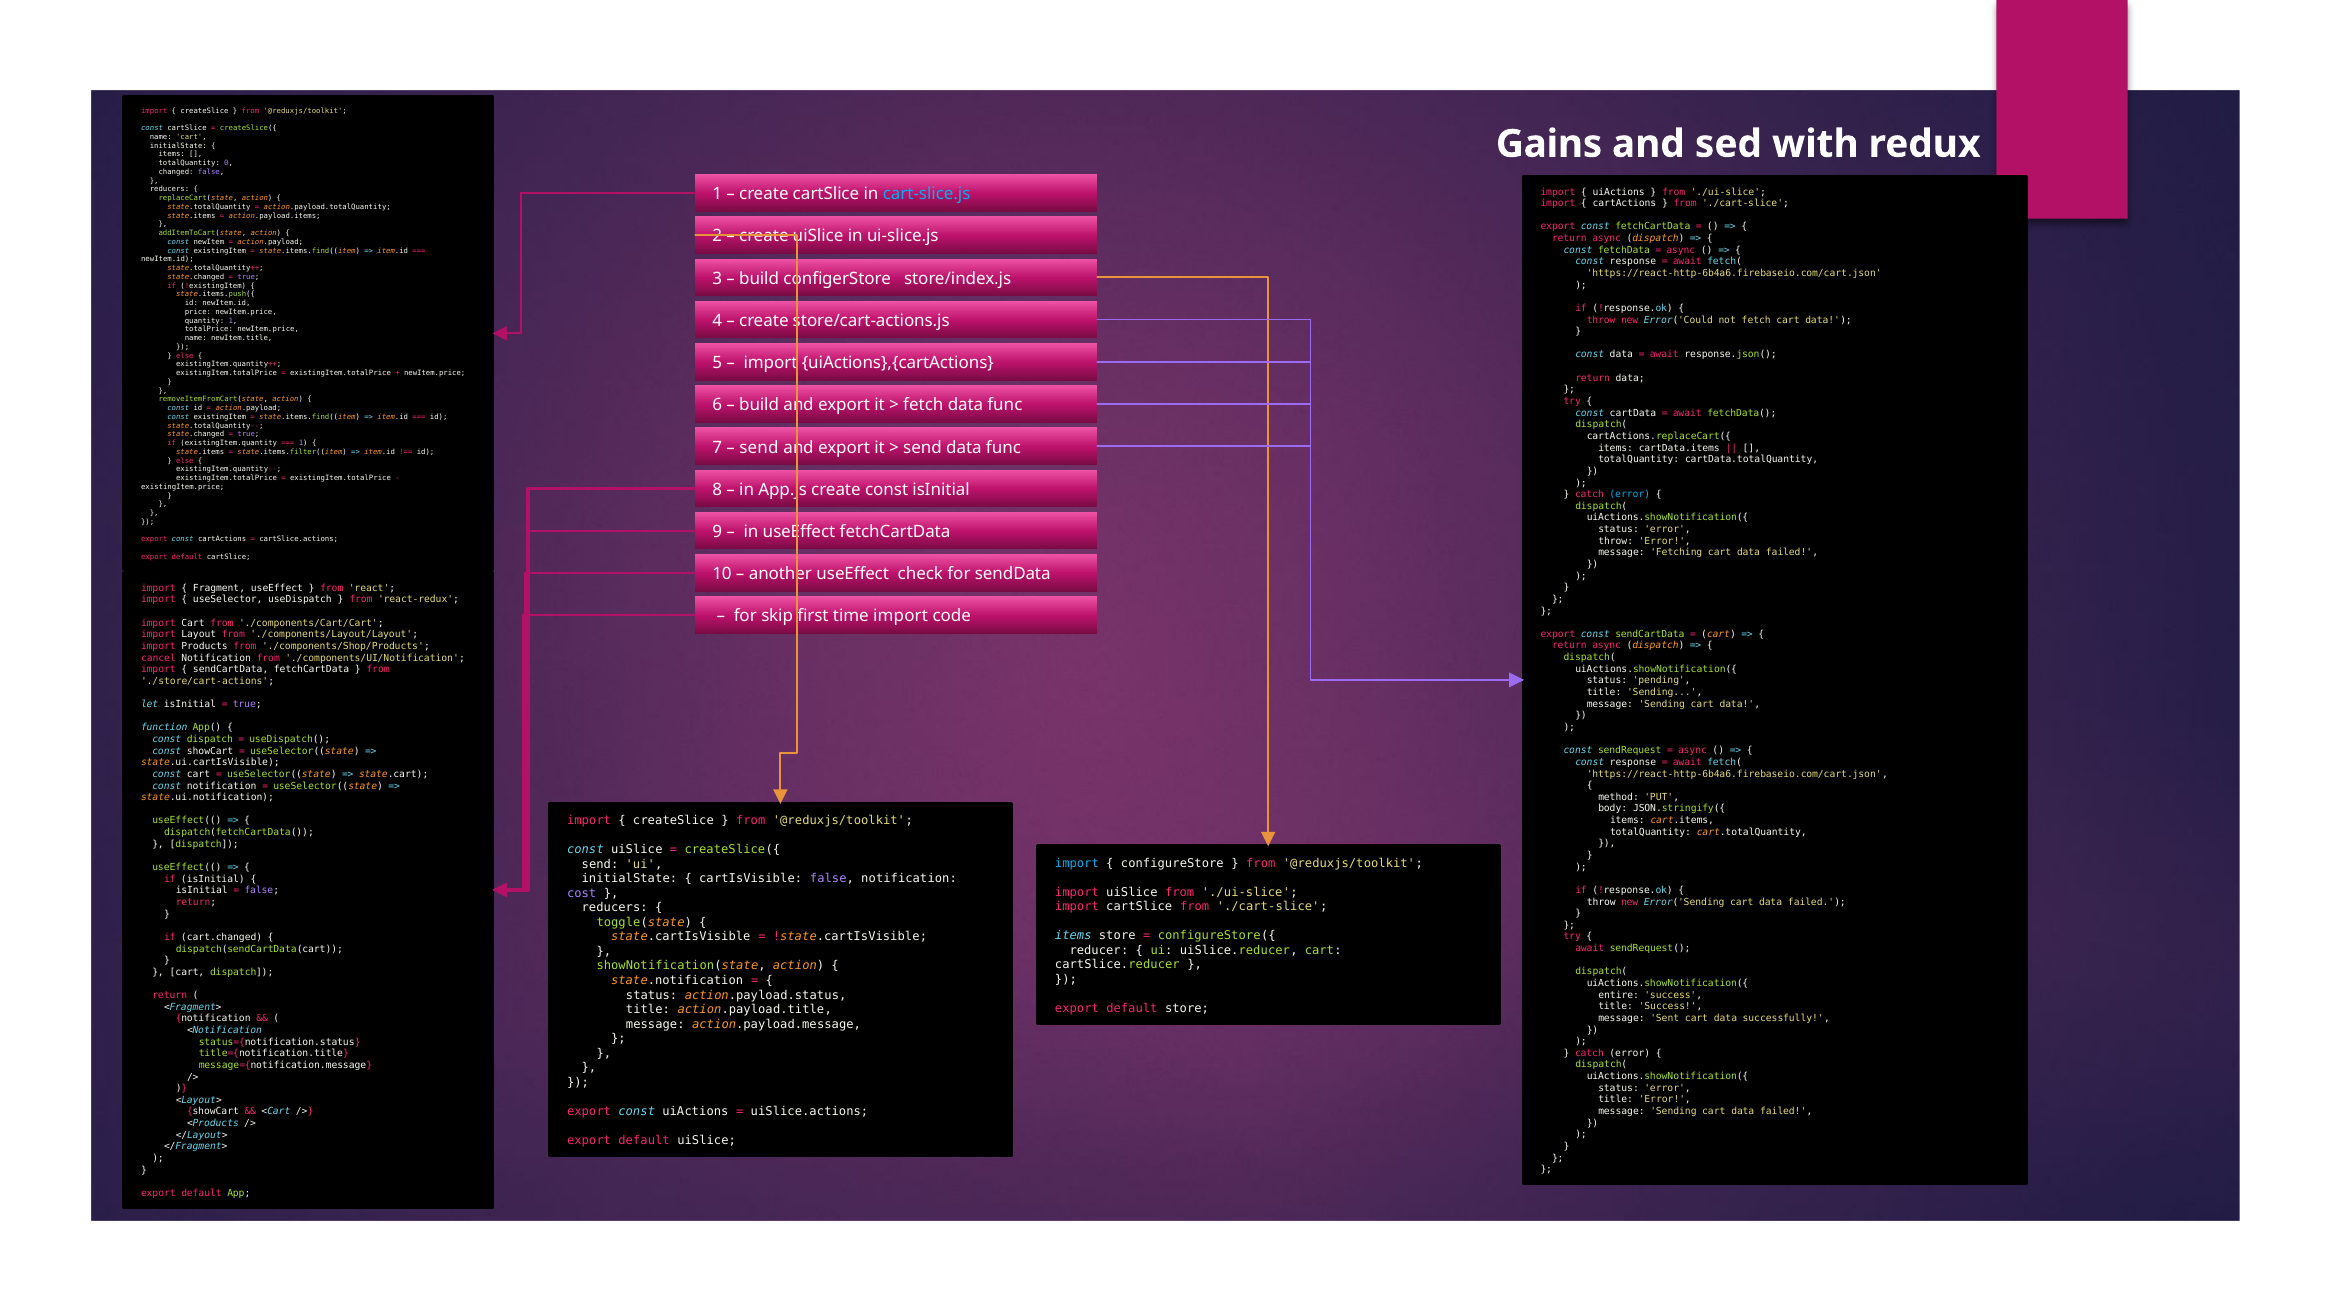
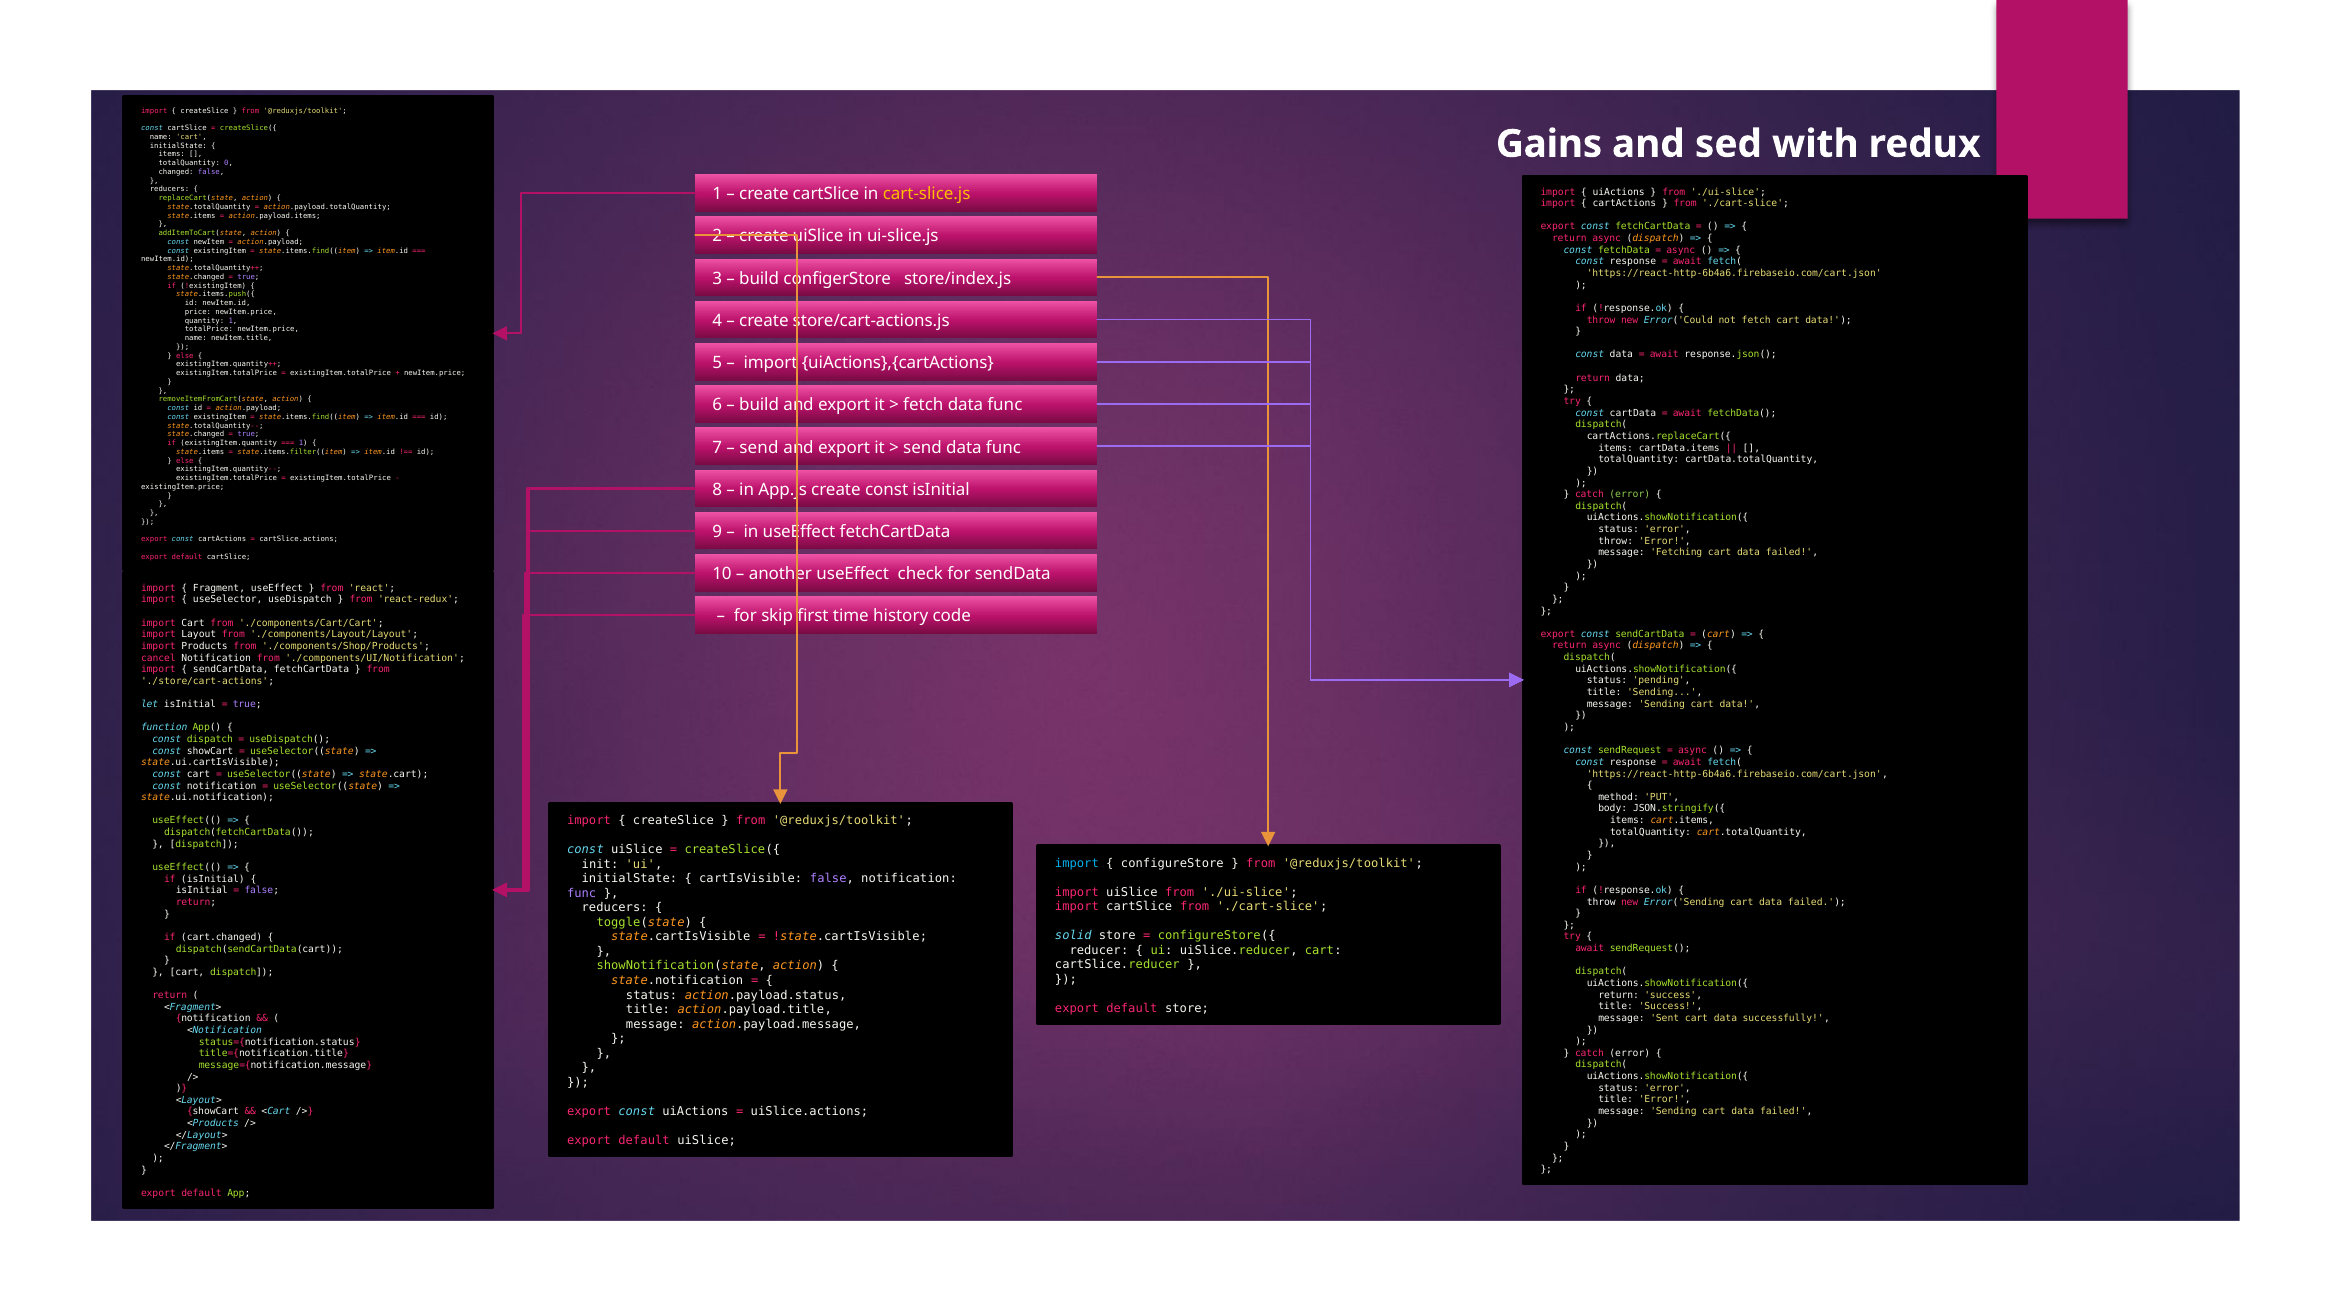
cart-slice.js colour: light blue -> yellow (927, 194)
error colour: light blue -> light green (1630, 494)
time import: import -> history (901, 616)
send: send -> init (600, 864)
cost: cost -> func (582, 893)
items: items -> solid (1073, 935)
entire: entire -> return (1619, 995)
